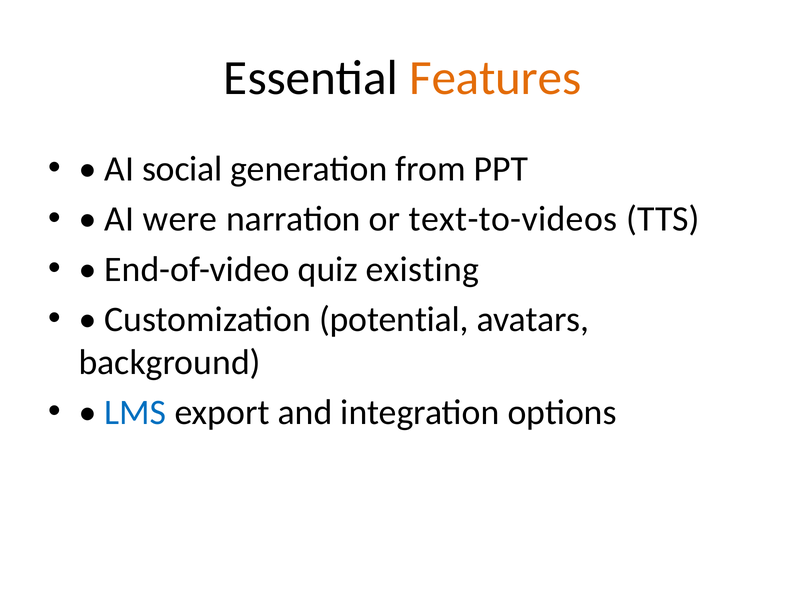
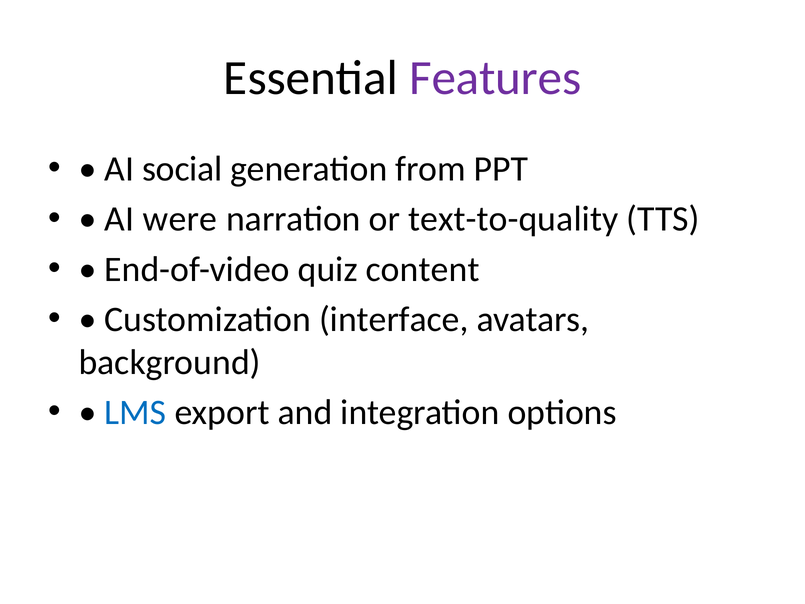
Features colour: orange -> purple (495, 78)
text-to-videos: text-to-videos -> text-to-quality (513, 219)
existing: existing -> content (423, 269)
potential: potential -> interface (394, 319)
